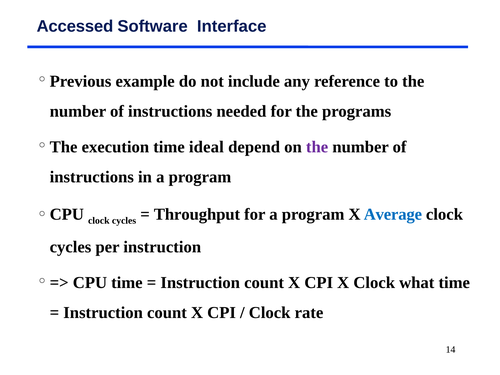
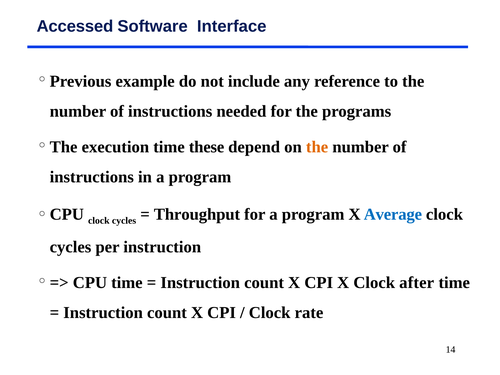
ideal: ideal -> these (207, 147)
the colour: purple -> orange (317, 147)
what: what -> after (417, 283)
